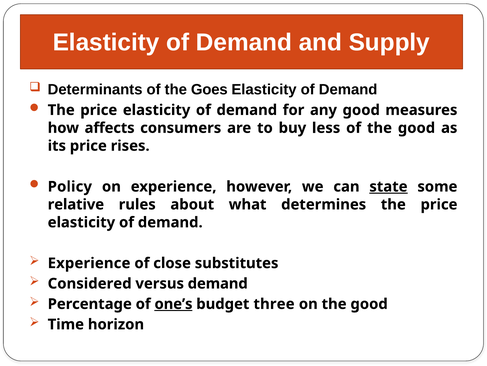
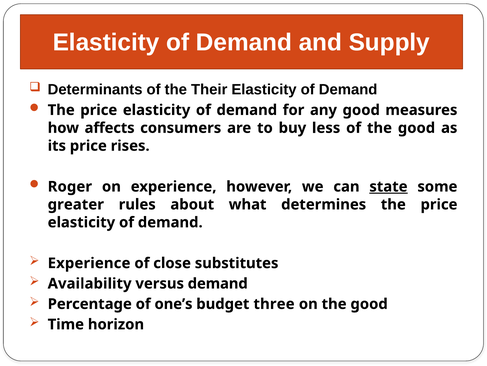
Goes: Goes -> Their (209, 89)
Policy: Policy -> Roger (70, 186)
relative: relative -> greater (76, 204)
Considered: Considered -> Availability (90, 283)
one’s underline: present -> none (174, 303)
